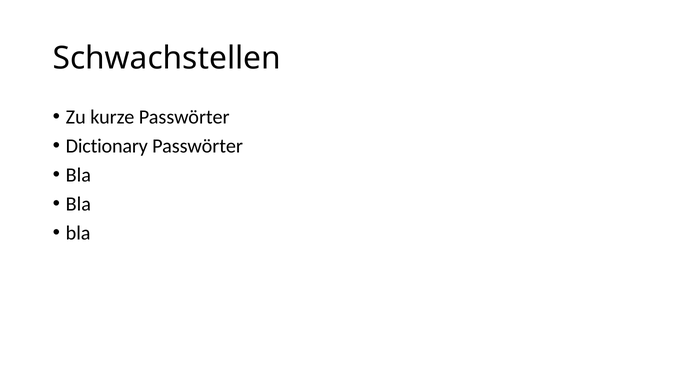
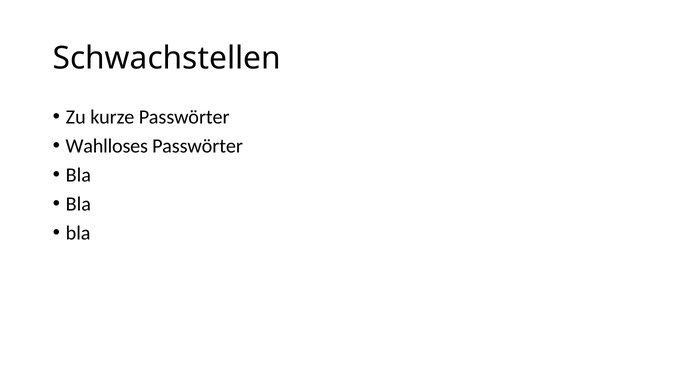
Dictionary: Dictionary -> Wahlloses (107, 146)
